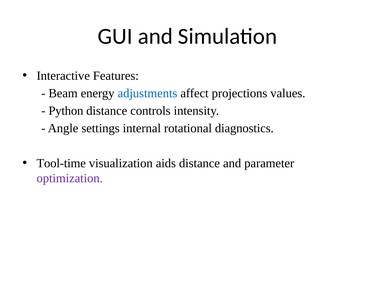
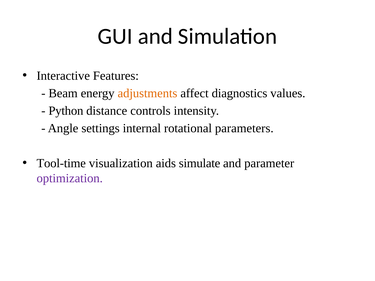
adjustments colour: blue -> orange (147, 93)
projections: projections -> diagnostics (240, 93)
diagnostics: diagnostics -> parameters (244, 128)
aids distance: distance -> simulate (200, 163)
